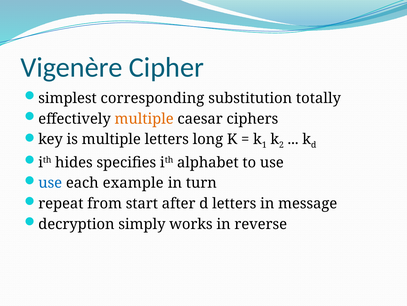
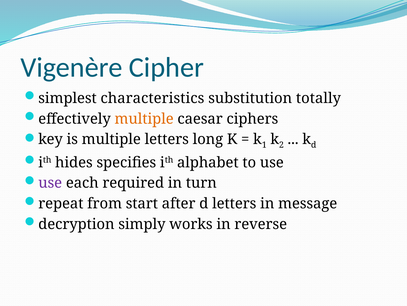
corresponding: corresponding -> characteristics (152, 98)
use colour: blue -> purple (50, 183)
example: example -> required (133, 183)
